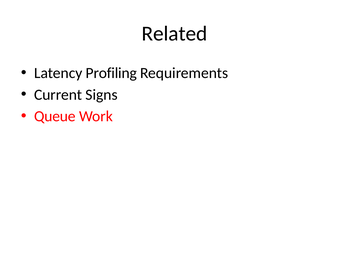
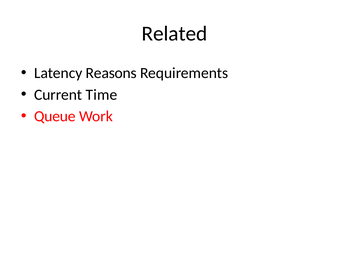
Profiling: Profiling -> Reasons (111, 73)
Signs: Signs -> Time (101, 95)
